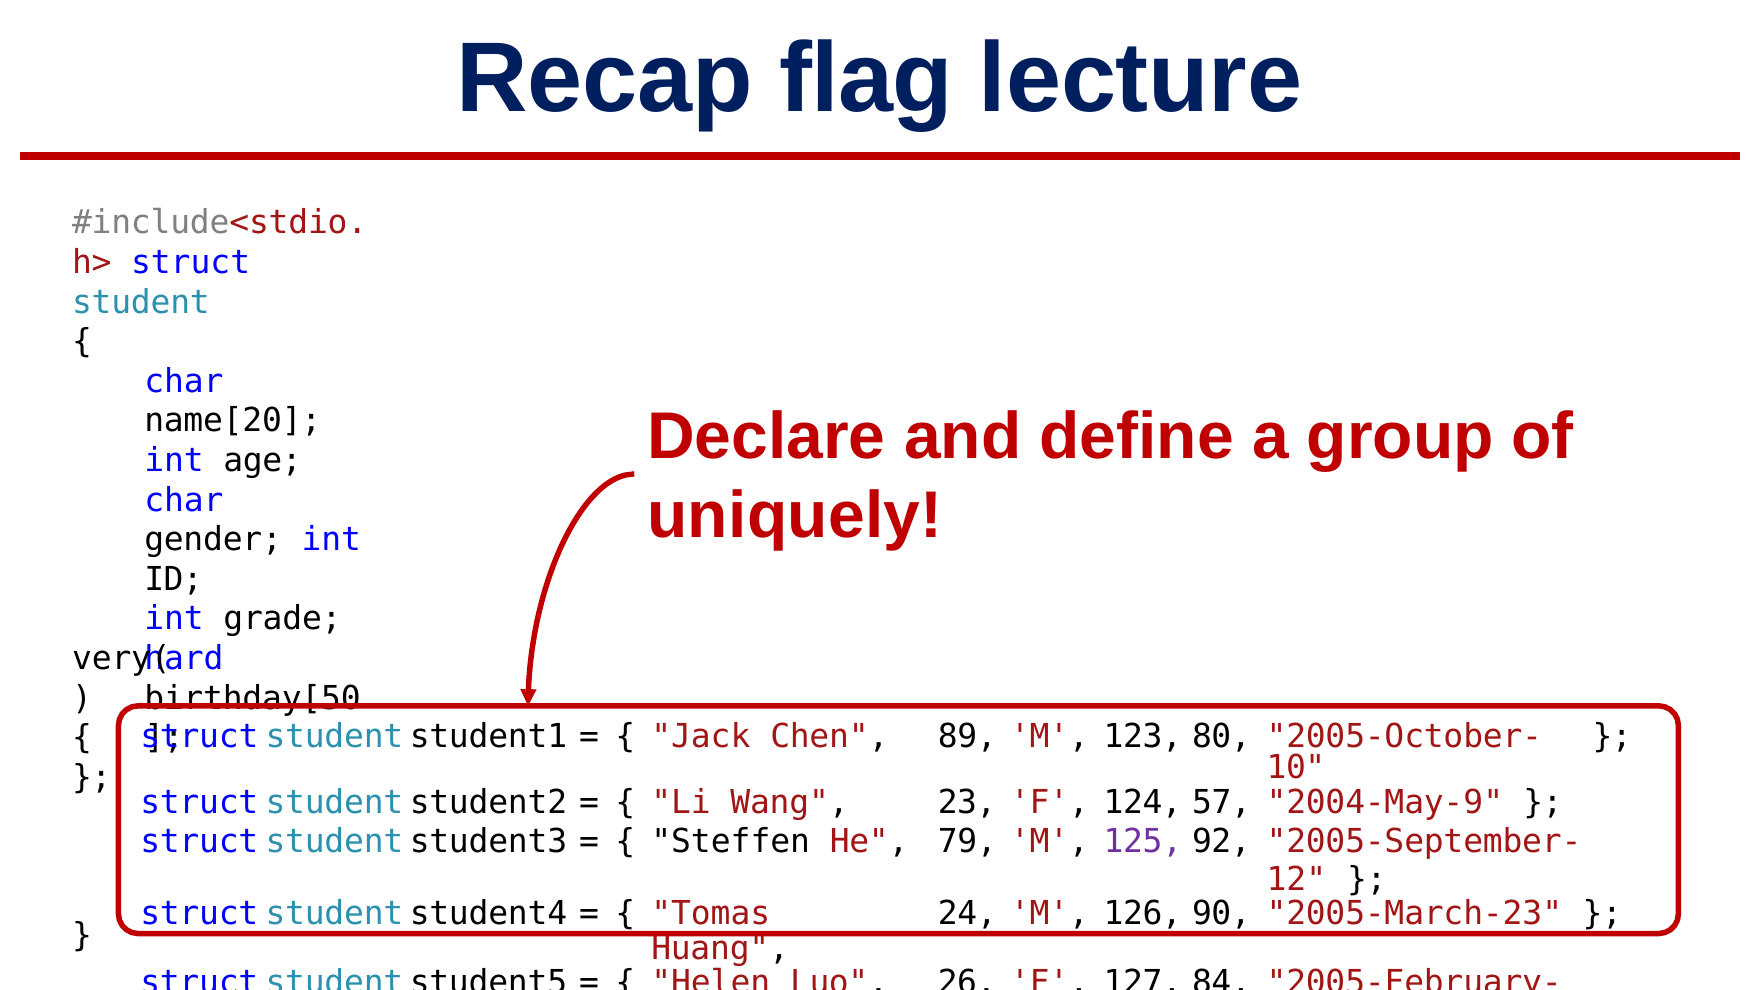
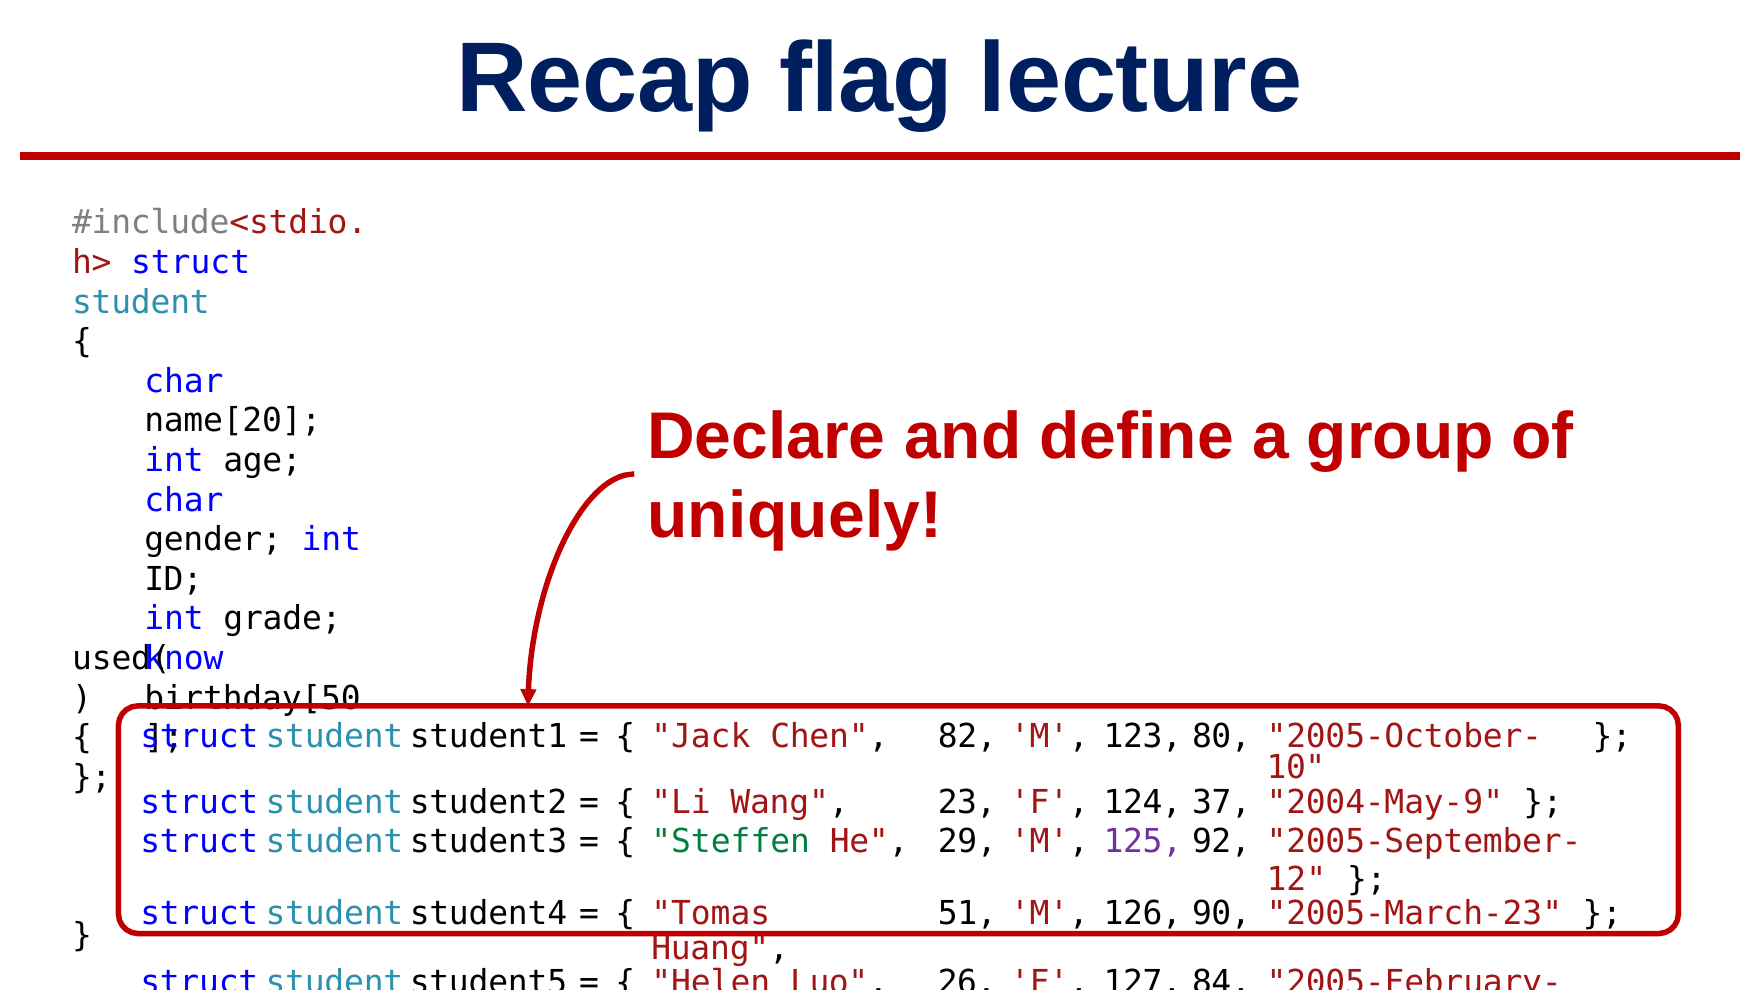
very(: very( -> used( (121, 659)
hard: hard -> know (184, 659)
89: 89 -> 82 (967, 737)
57: 57 -> 37 (1222, 802)
Steffen colour: black -> green (731, 842)
79: 79 -> 29 (967, 842)
24: 24 -> 51 (967, 914)
